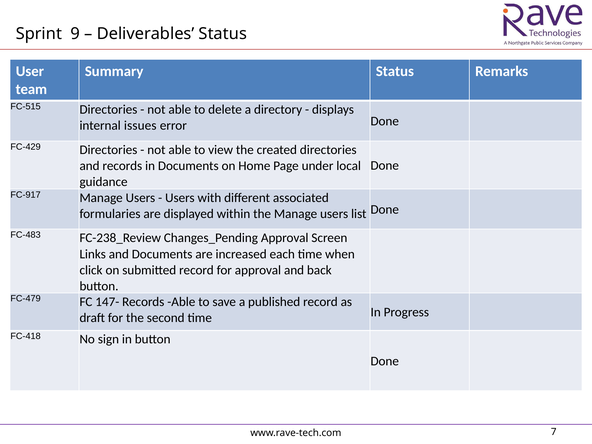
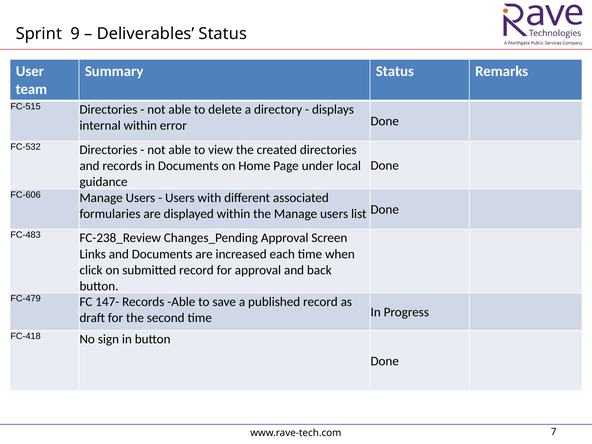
internal issues: issues -> within (140, 126)
FC-429: FC-429 -> FC-532 (26, 147)
FC-917: FC-917 -> FC-606 (26, 195)
